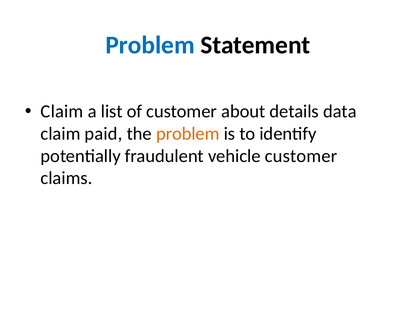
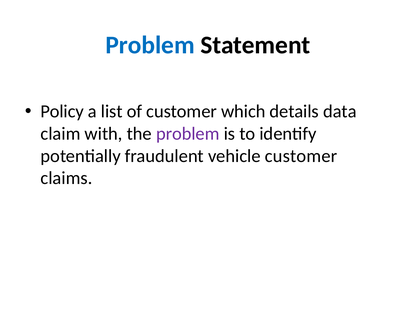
Claim: Claim -> Policy (62, 112)
about: about -> which (243, 112)
paid: paid -> with (104, 134)
problem colour: orange -> purple (188, 134)
